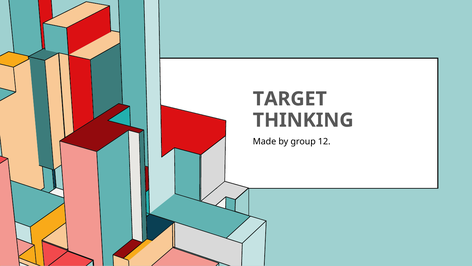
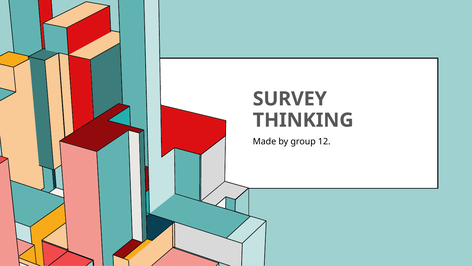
TARGET: TARGET -> SURVEY (290, 99)
